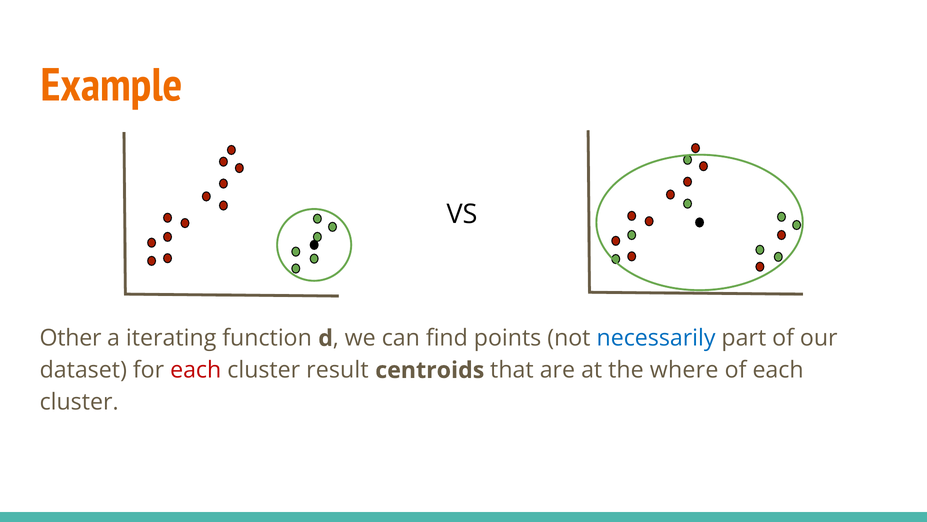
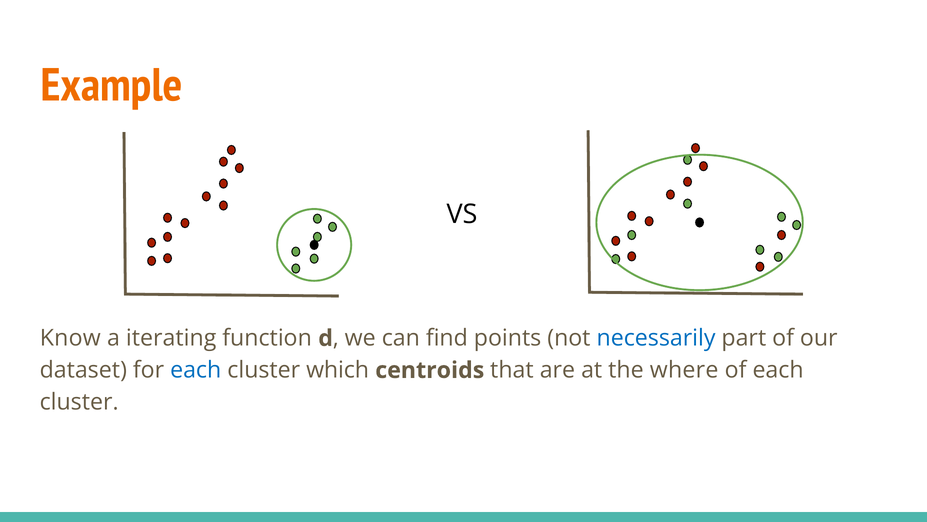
Other: Other -> Know (70, 338)
each colour: red -> blue (196, 370)
result: result -> which (338, 370)
